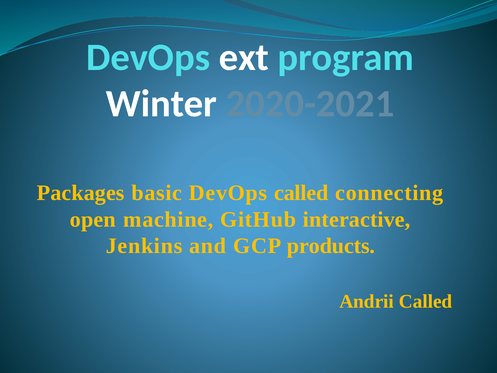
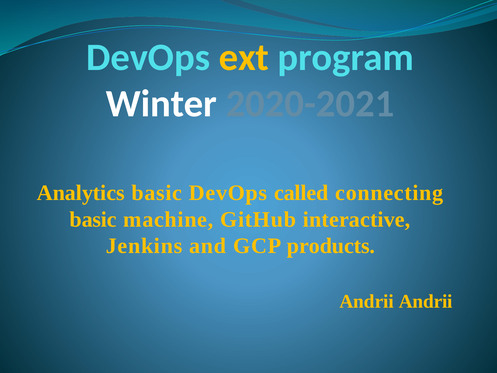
ext colour: white -> yellow (244, 57)
Packages: Packages -> Analytics (81, 193)
open: open -> basic (93, 219)
Andrii Called: Called -> Andrii (426, 301)
